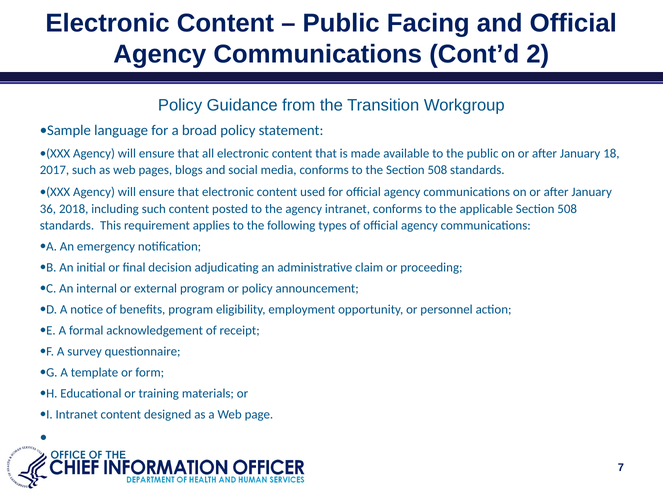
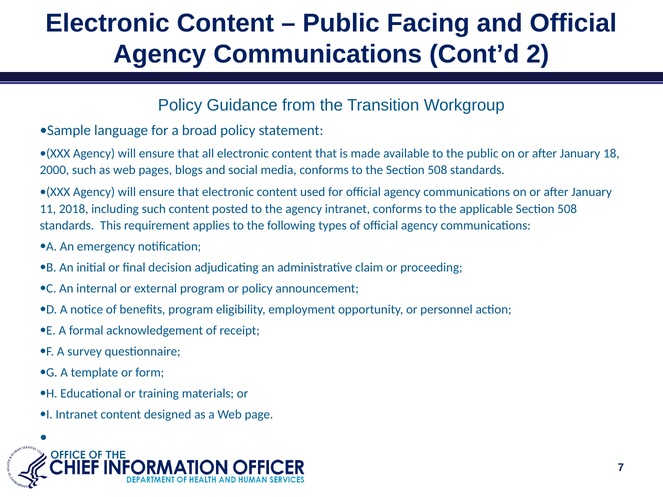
2017: 2017 -> 2000 (54, 170)
36: 36 -> 11 (48, 209)
